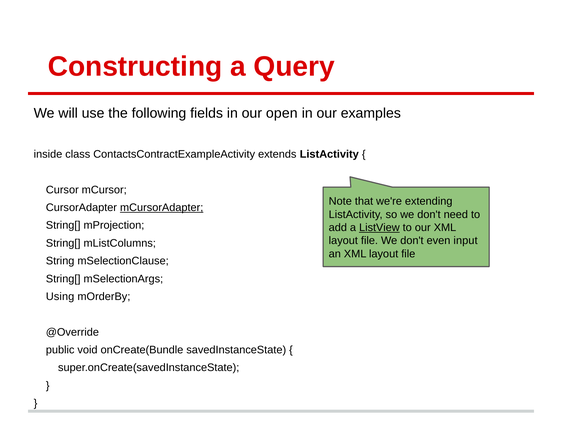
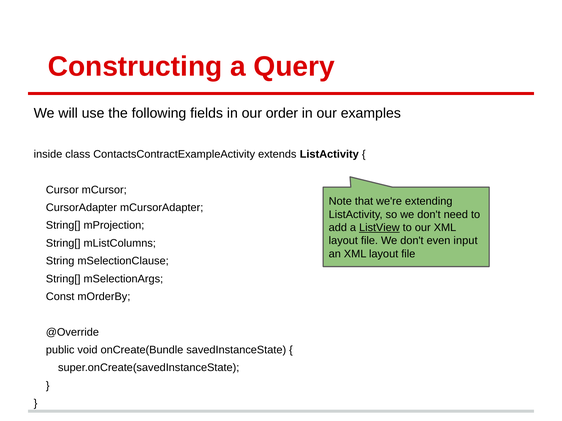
open: open -> order (282, 113)
mCursorAdapter underline: present -> none (162, 208)
Using: Using -> Const (60, 297)
